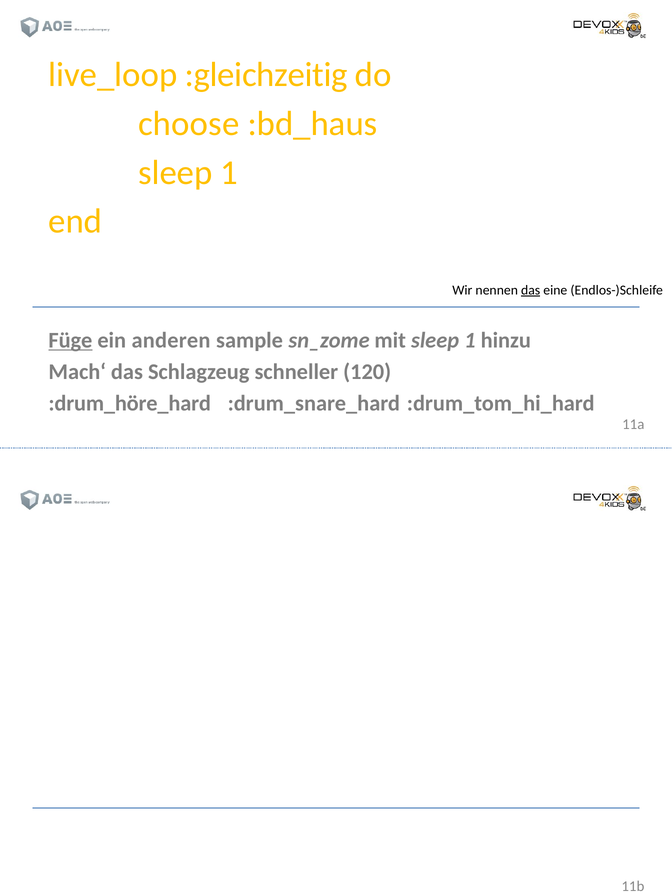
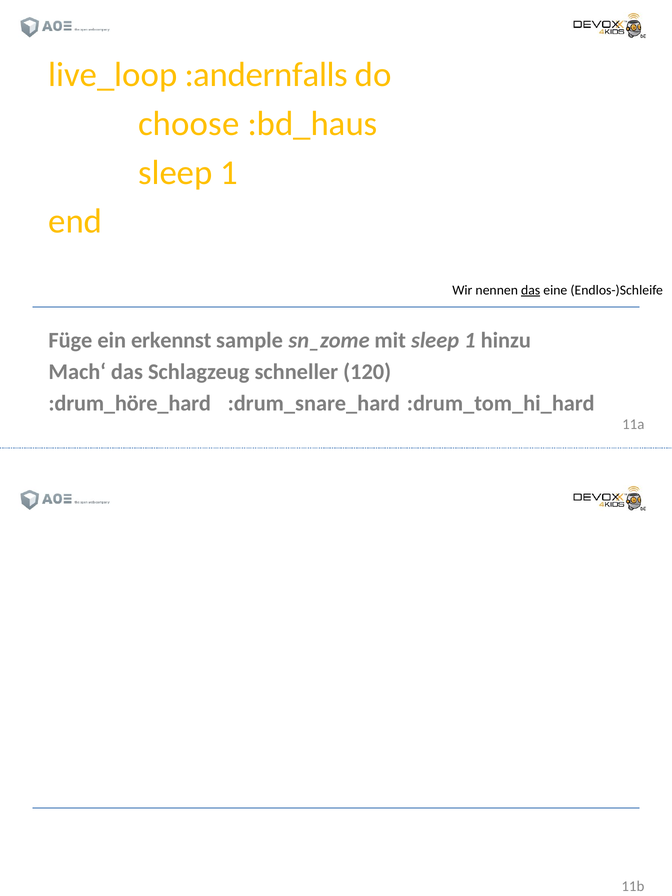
:gleichzeitig: :gleichzeitig -> :andernfalls (266, 75)
Füge underline: present -> none (70, 340)
anderen: anderen -> erkennst (171, 340)
